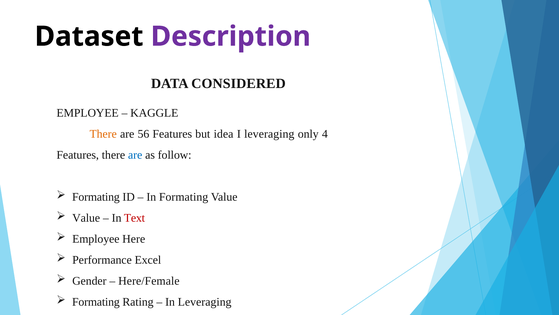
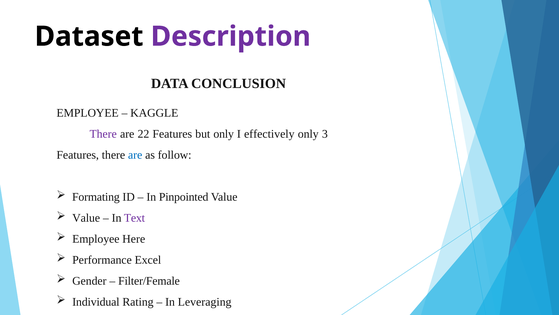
CONSIDERED: CONSIDERED -> CONCLUSION (239, 83)
There colour: orange -> purple (103, 134)
56: 56 -> 22 (143, 134)
but idea: idea -> only (224, 134)
I leveraging: leveraging -> effectively (269, 134)
4: 4 -> 3 (325, 134)
In Formating: Formating -> Pinpointed (184, 196)
Text colour: red -> purple (134, 217)
Here/Female: Here/Female -> Filter/Female (149, 280)
Formating: Formating -> Individual (96, 301)
